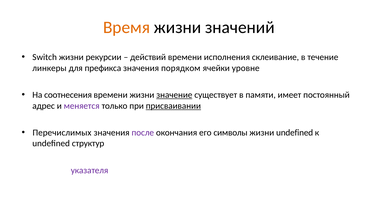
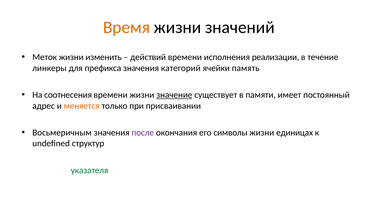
Switch: Switch -> Меток (45, 57)
рекурсии: рекурсии -> изменить (104, 57)
склеивание: склеивание -> реализации (276, 57)
порядком: порядком -> категорий (181, 68)
уровне: уровне -> память (246, 68)
меняется colour: purple -> orange (82, 106)
присваивании underline: present -> none (173, 106)
Перечислимых: Перечислимых -> Восьмеричным (62, 132)
жизни undefined: undefined -> единицах (295, 132)
указателя colour: purple -> green (90, 170)
